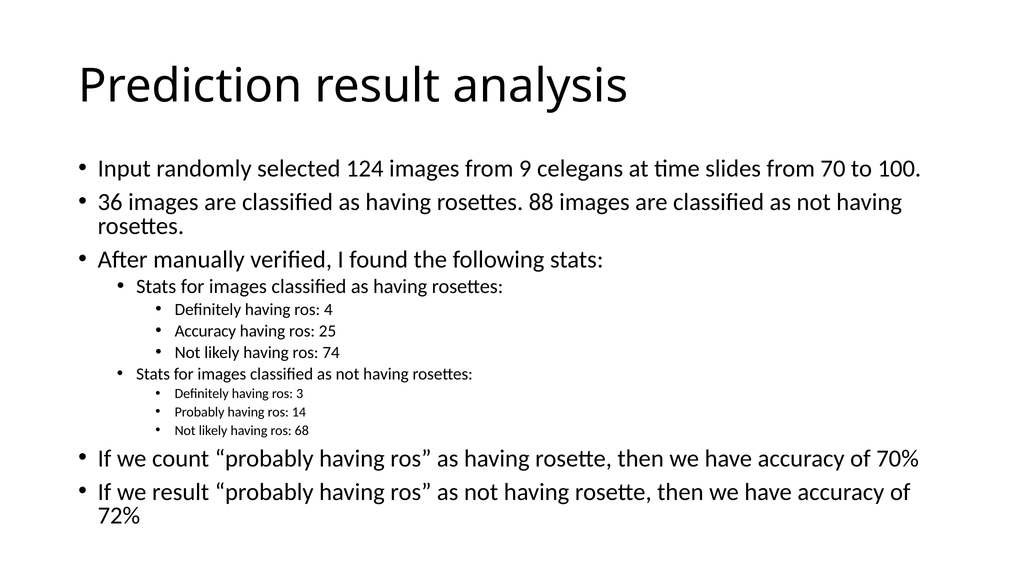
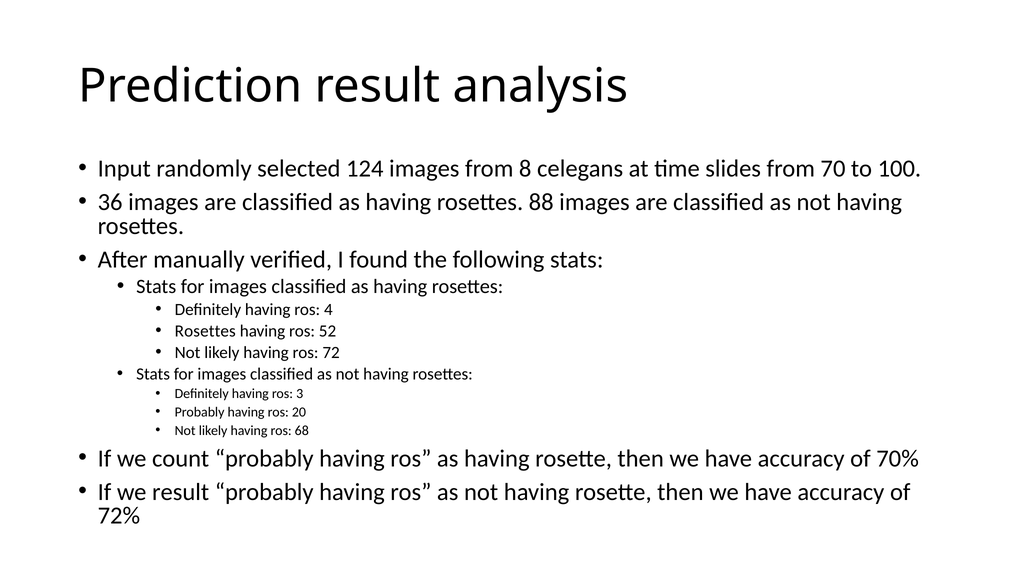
9: 9 -> 8 (525, 169)
Accuracy: Accuracy -> Rosettes (205, 331)
25: 25 -> 52 (327, 331)
74: 74 -> 72 (331, 353)
14: 14 -> 20 (299, 412)
